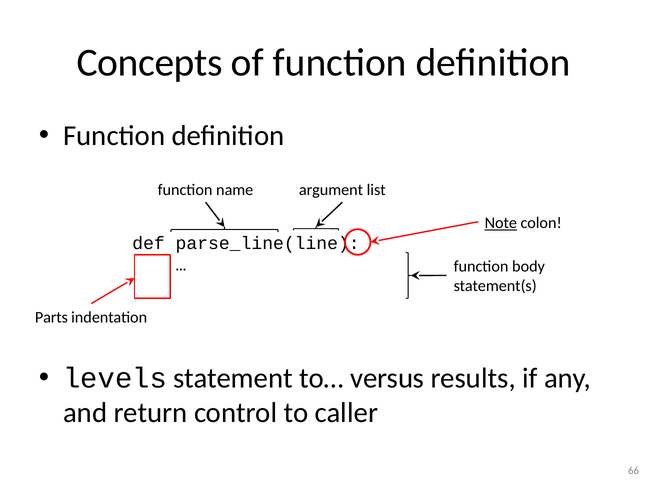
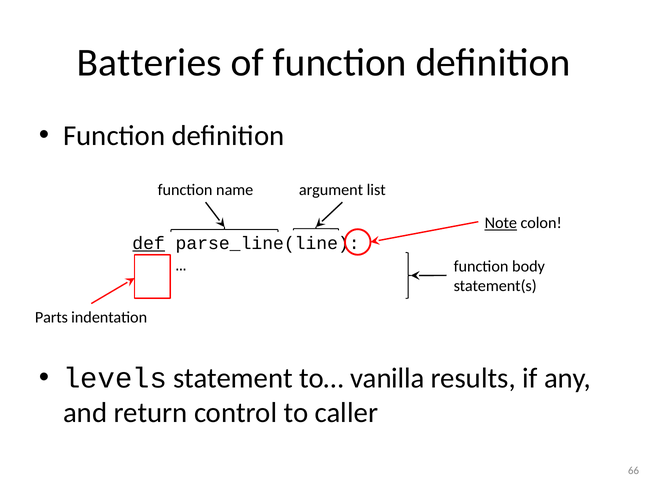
Concepts: Concepts -> Batteries (149, 63)
def underline: none -> present (149, 243)
versus: versus -> vanilla (387, 378)
